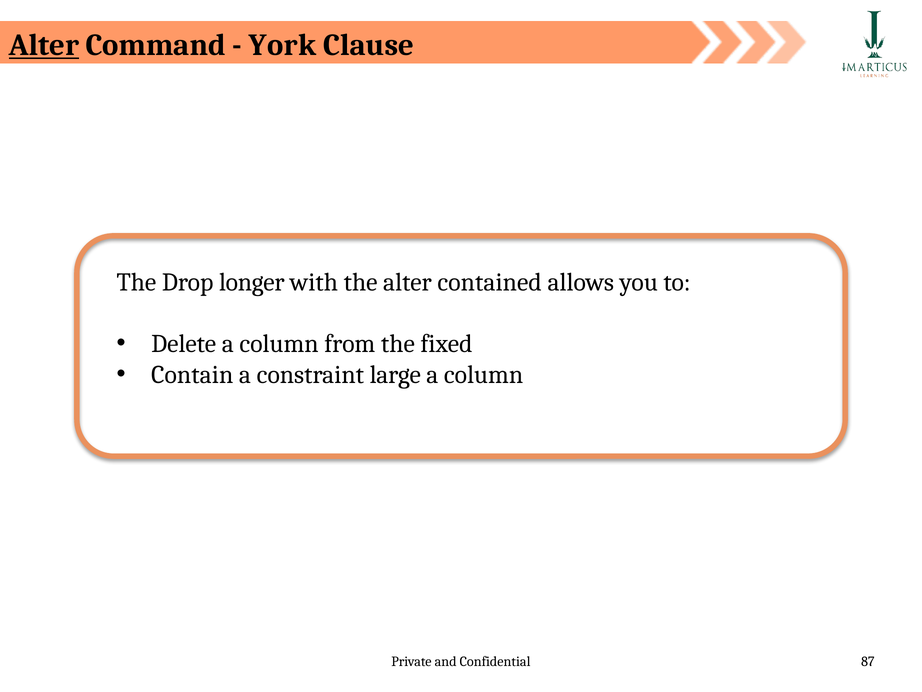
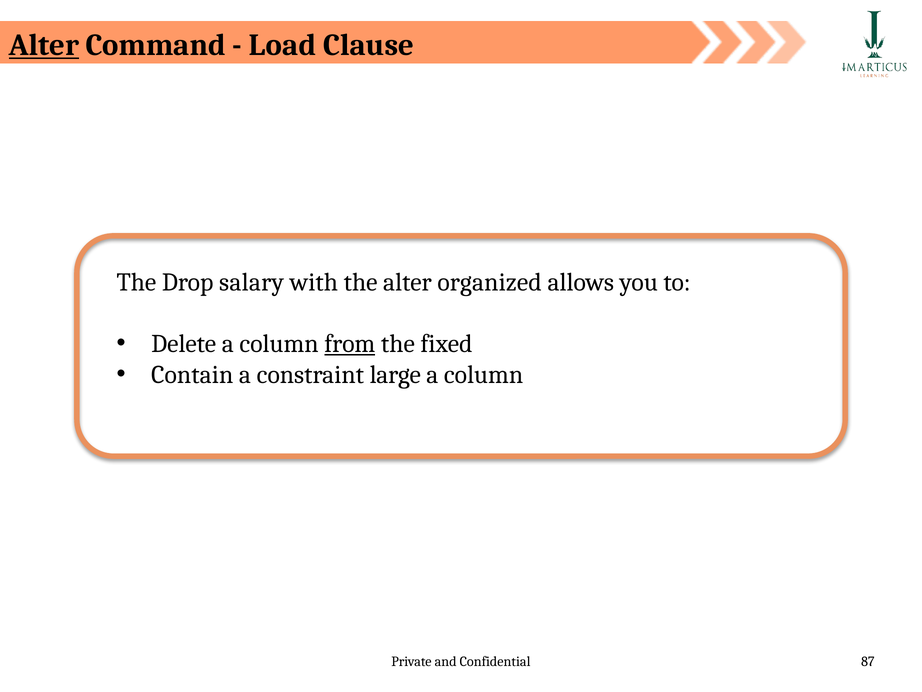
York: York -> Load (282, 45)
longer: longer -> salary (252, 282)
contained: contained -> organized (490, 282)
from underline: none -> present (350, 344)
